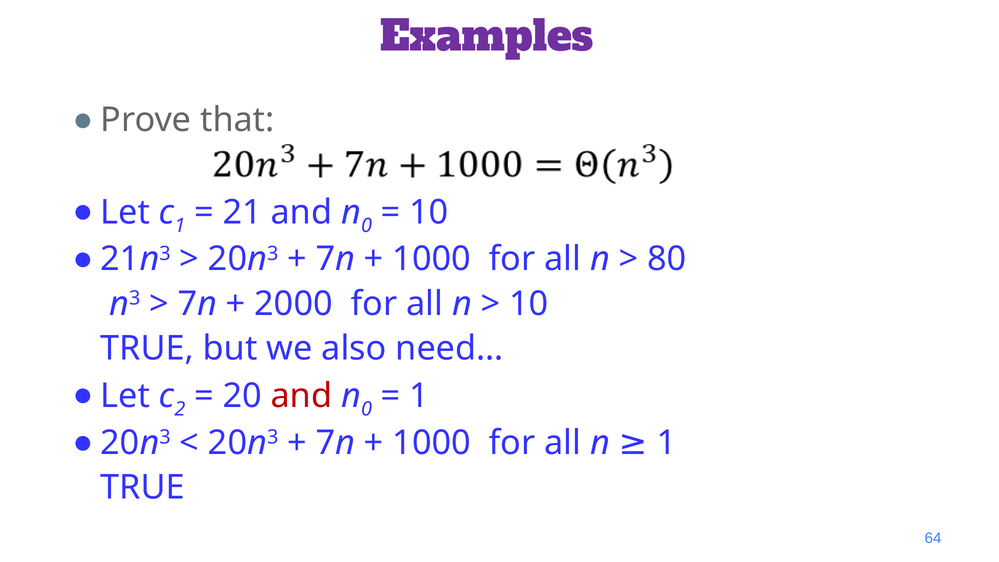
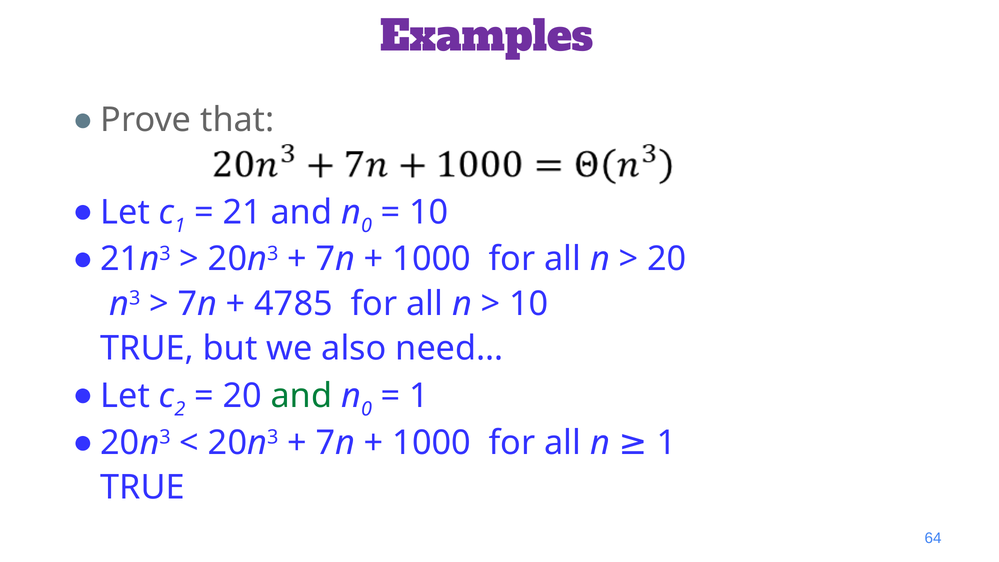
80: 80 -> 20 (667, 259)
2000: 2000 -> 4785 (294, 304)
and colour: red -> green (301, 396)
